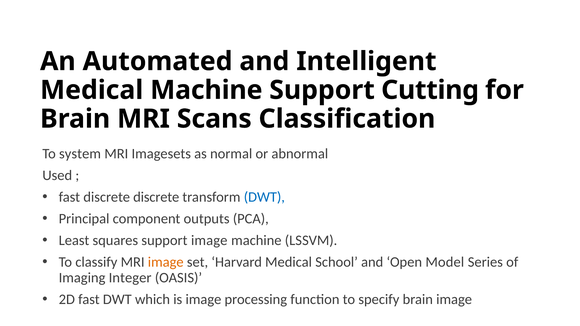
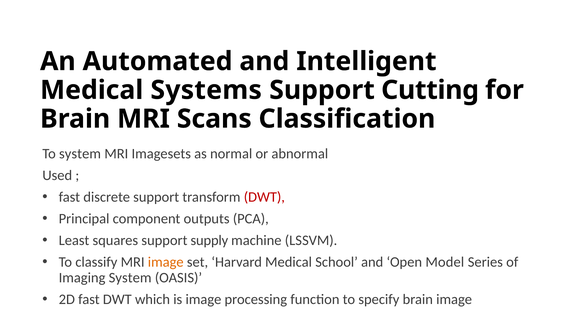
Medical Machine: Machine -> Systems (206, 90)
discrete discrete: discrete -> support (156, 197)
DWT colour: blue -> red (264, 197)
support image: image -> supply (209, 240)
Imaging Integer: Integer -> System (130, 278)
